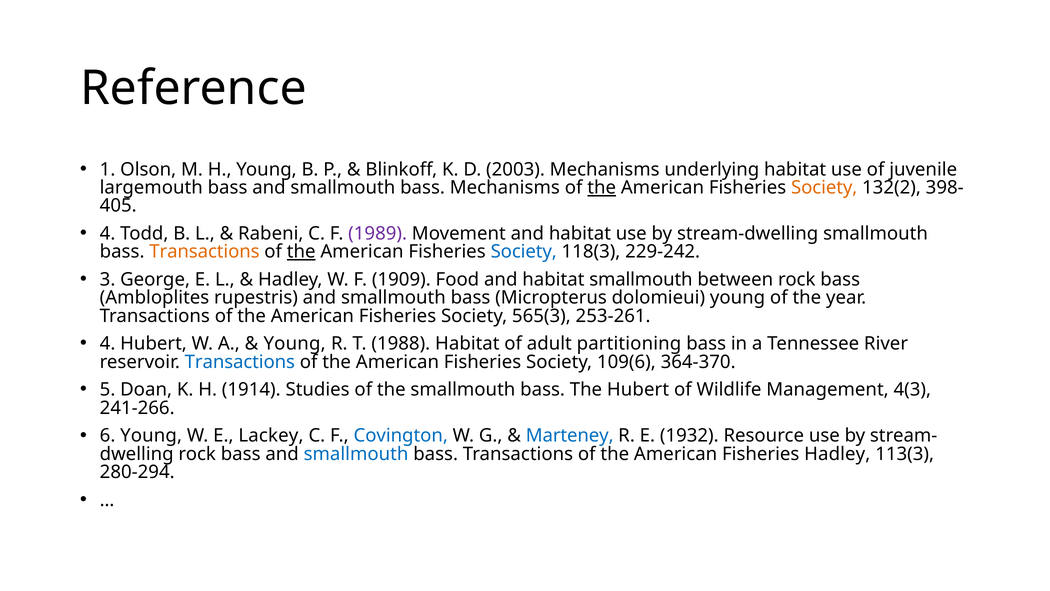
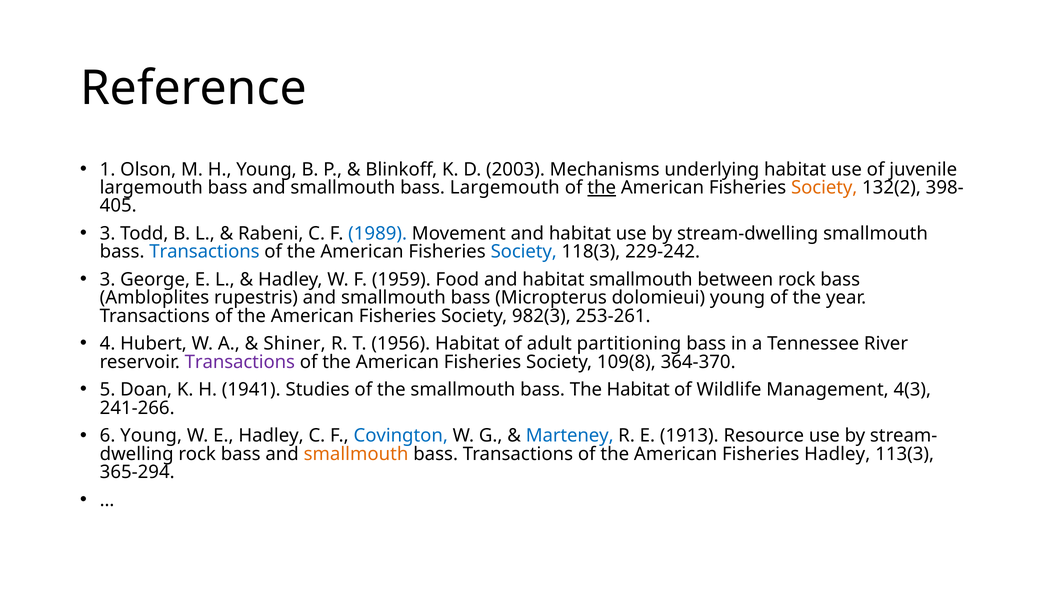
bass Mechanisms: Mechanisms -> Largemouth (505, 188)
4: 4 -> 3 (108, 234)
1989 colour: purple -> blue (378, 234)
Transactions colour: orange -> blue (204, 252)
the underline: present -> none (301, 252)
1909: 1909 -> 1959 (401, 280)
565(3: 565(3 -> 982(3 (541, 316)
Young: Young -> Shiner (295, 344)
1988: 1988 -> 1956 (401, 344)
Transactions colour: blue -> purple (240, 362)
109(6: 109(6 -> 109(8 (626, 362)
1914: 1914 -> 1941 (251, 390)
The Hubert: Hubert -> Habitat (638, 390)
E Lackey: Lackey -> Hadley (271, 436)
1932: 1932 -> 1913 (689, 436)
smallmouth colour: blue -> orange (356, 454)
280-294: 280-294 -> 365-294 (137, 472)
